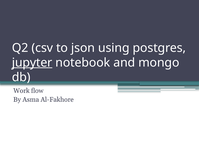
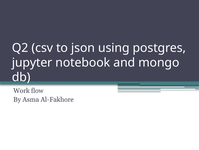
jupyter underline: present -> none (32, 62)
